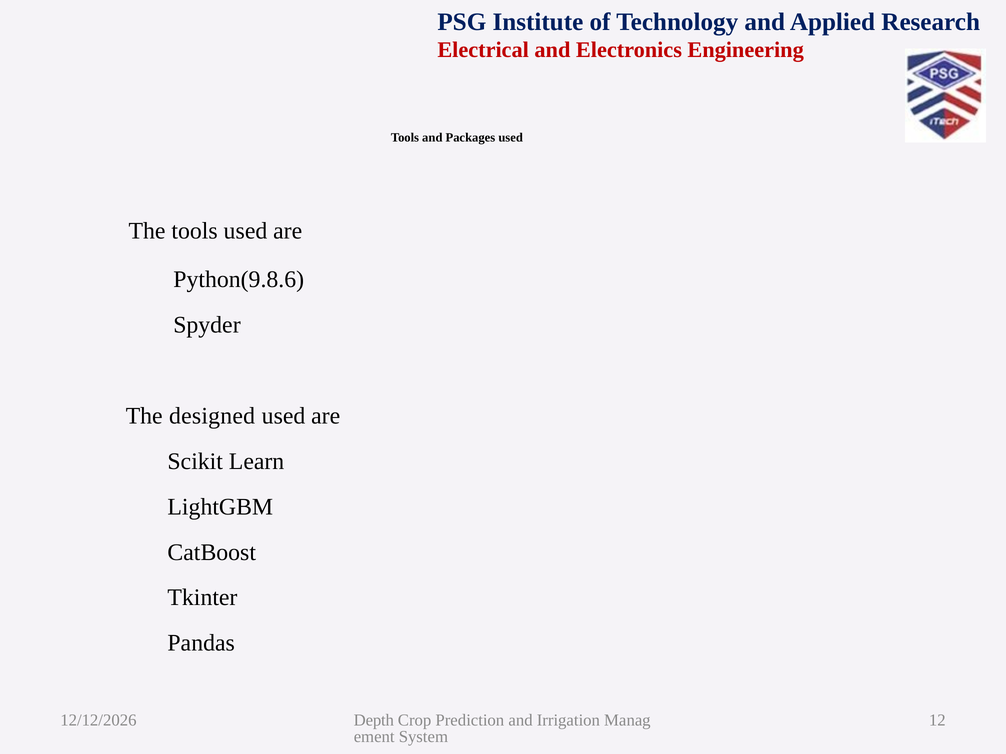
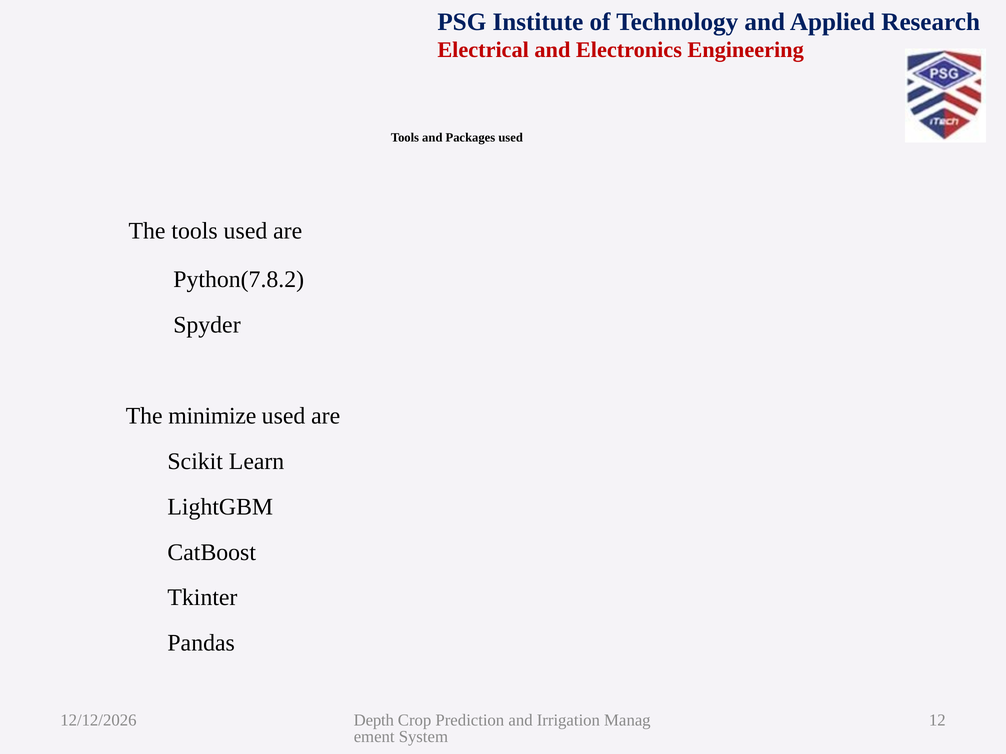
Python(9.8.6: Python(9.8.6 -> Python(7.8.2 (239, 280)
designed: designed -> minimize (212, 416)
